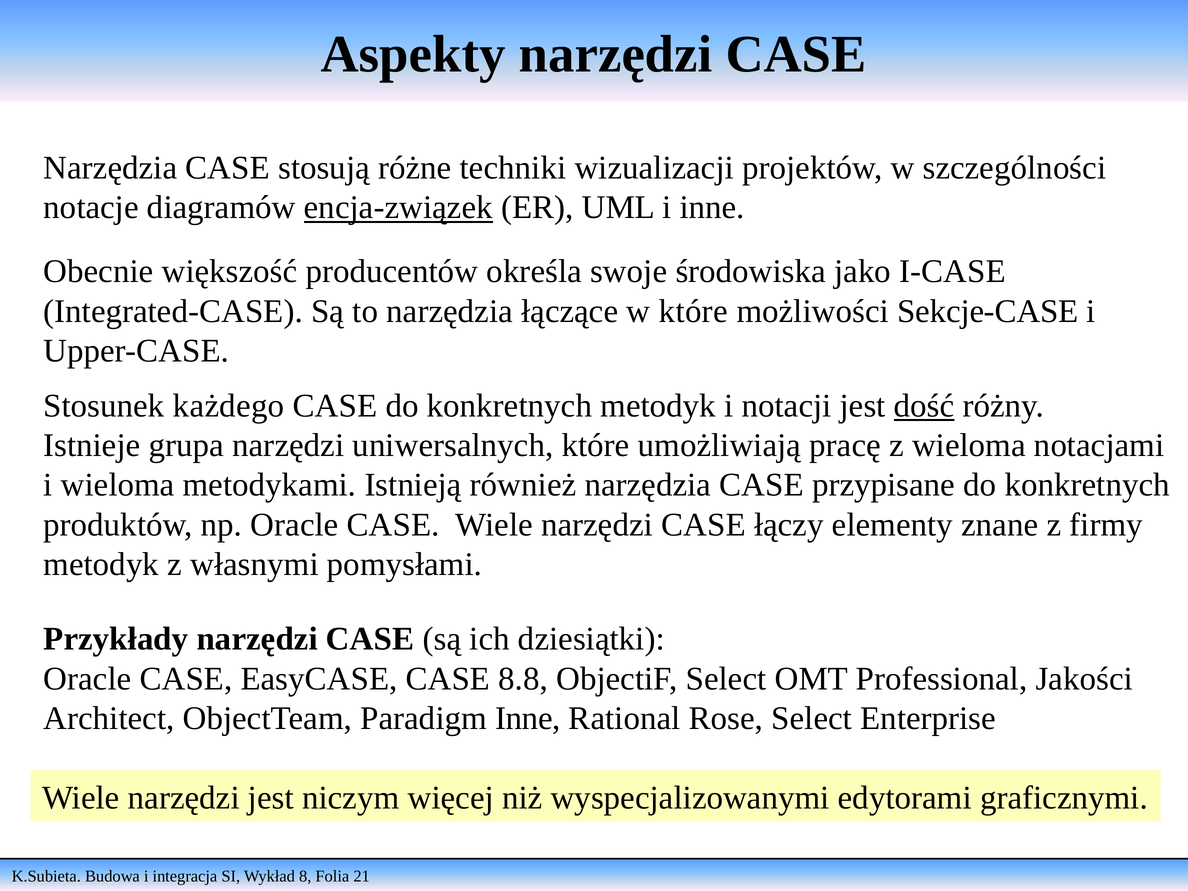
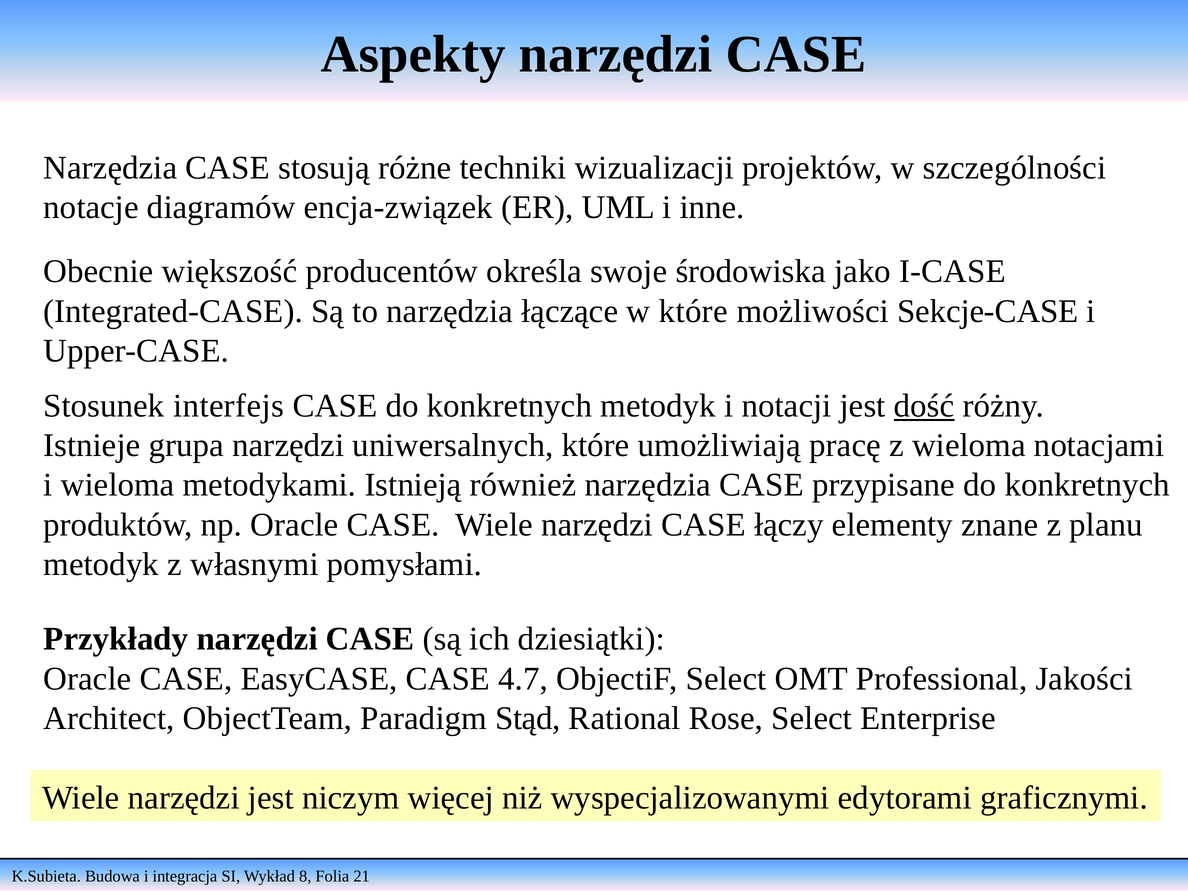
encja-związek underline: present -> none (398, 208)
każdego: każdego -> interfejs (229, 406)
firmy: firmy -> planu (1106, 525)
8.8: 8.8 -> 4.7 (523, 679)
Paradigm Inne: Inne -> Stąd (528, 718)
